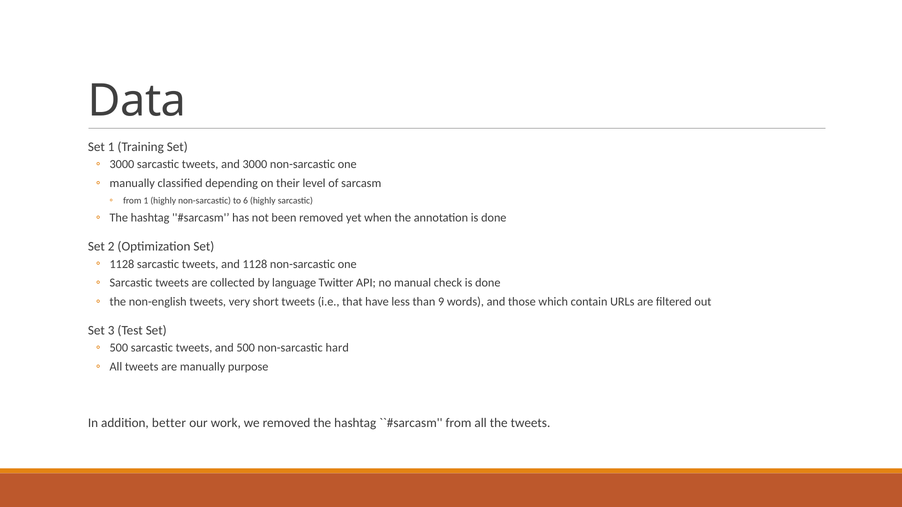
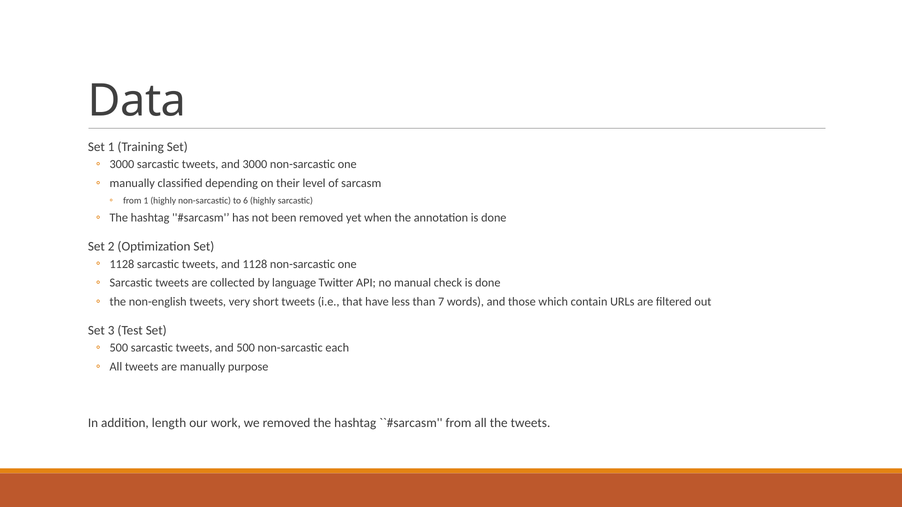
9: 9 -> 7 (441, 302)
hard: hard -> each (337, 348)
better: better -> length (169, 423)
